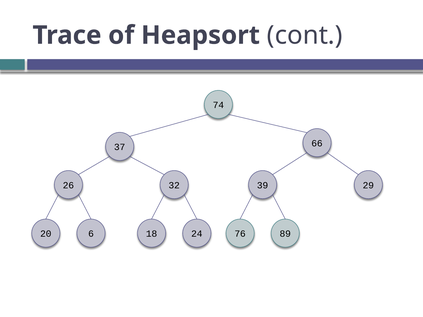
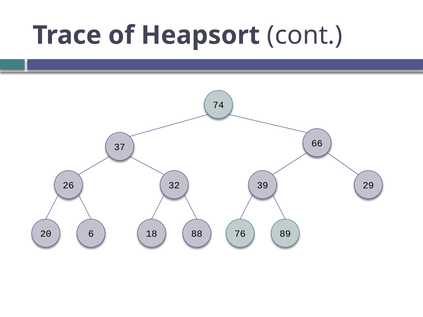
24: 24 -> 88 (197, 234)
